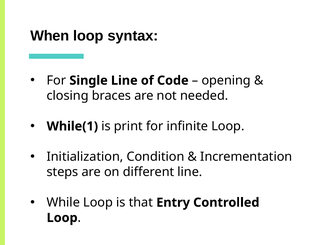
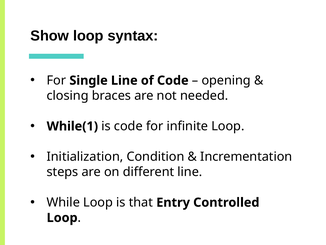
When: When -> Show (50, 36)
is print: print -> code (128, 126)
